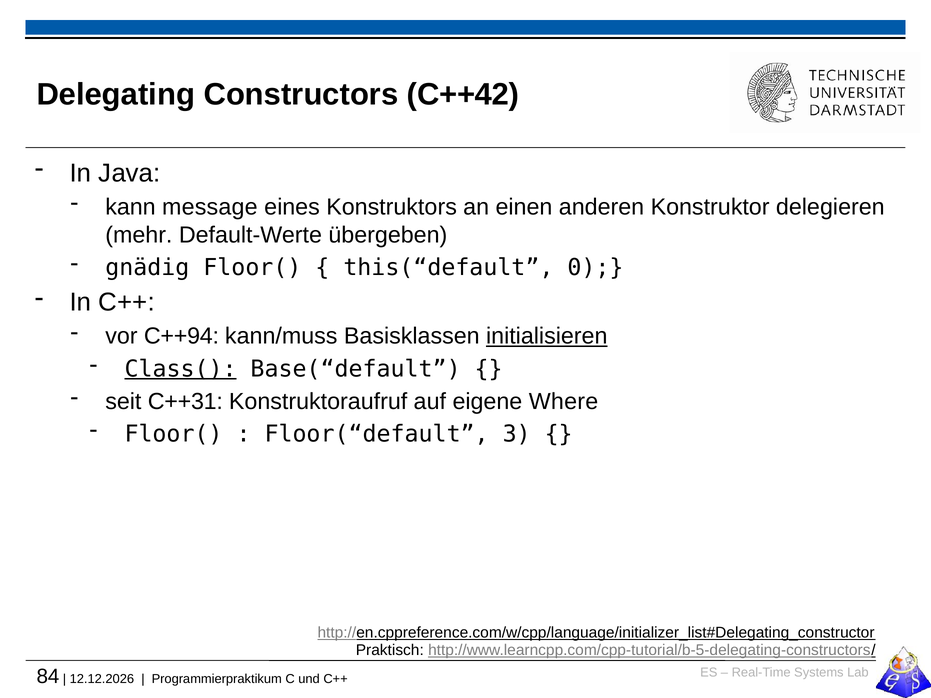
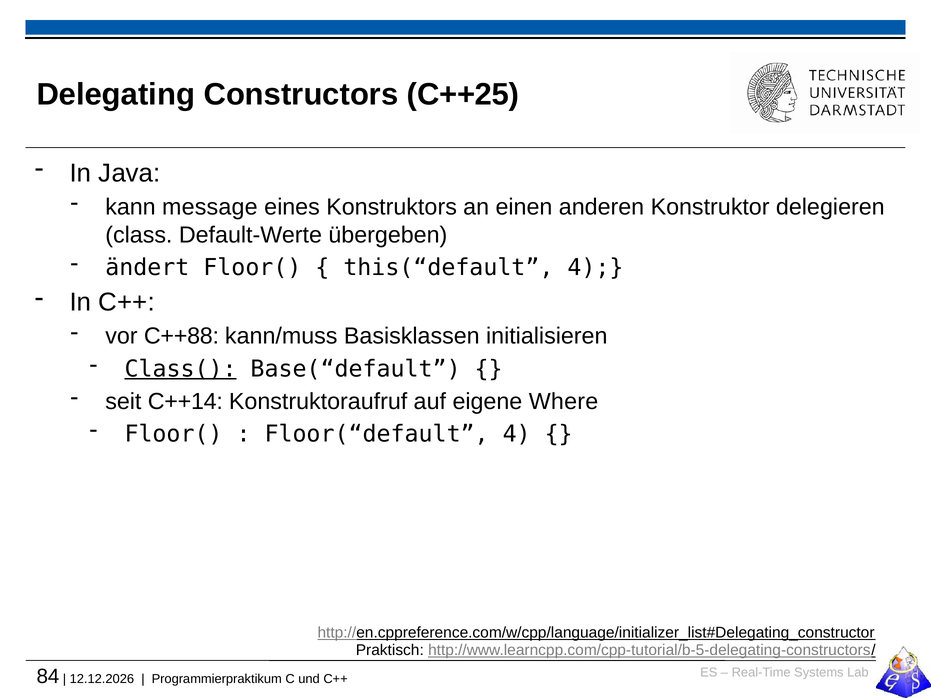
C++42: C++42 -> C++25 (463, 95)
mehr: mehr -> class (139, 235)
gnädig: gnädig -> ändert (147, 268)
this(“default 0: 0 -> 4 (595, 268)
C++94: C++94 -> C++88 (181, 336)
initialisieren underline: present -> none (547, 336)
C++31: C++31 -> C++14 (185, 402)
Floor(“default 3: 3 -> 4 (517, 434)
